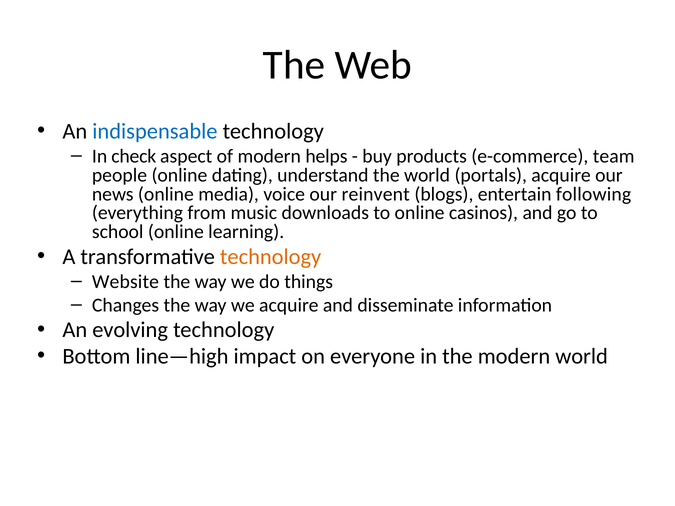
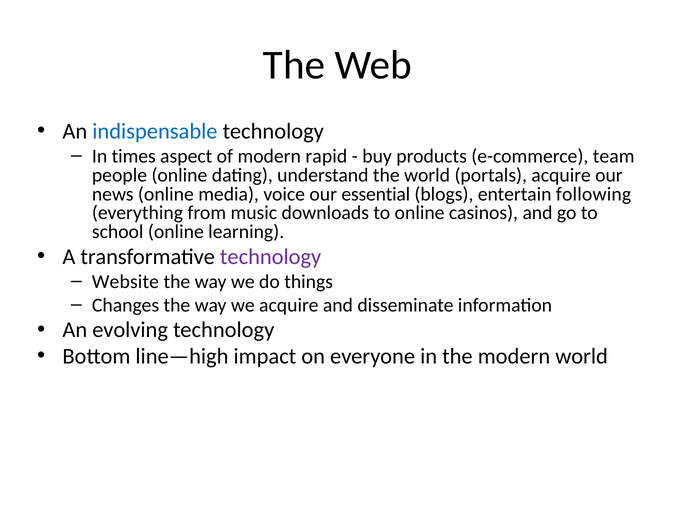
check: check -> times (134, 156)
helps: helps -> rapid (326, 156)
reinvent: reinvent -> essential (376, 194)
technology colour: orange -> purple (271, 257)
